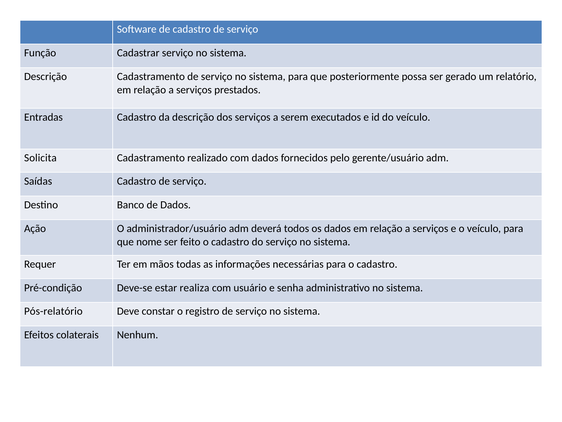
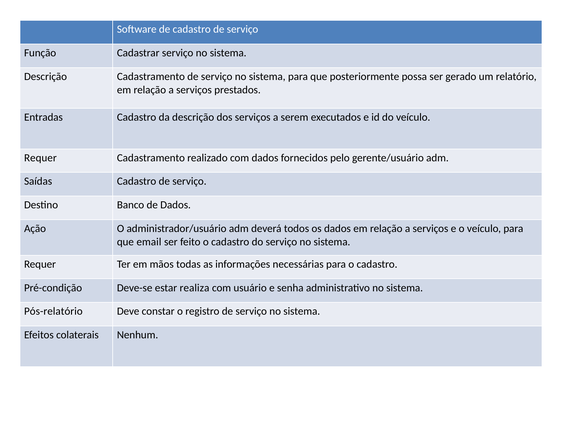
Solicita: Solicita -> Requer (40, 158)
nome: nome -> email (149, 241)
